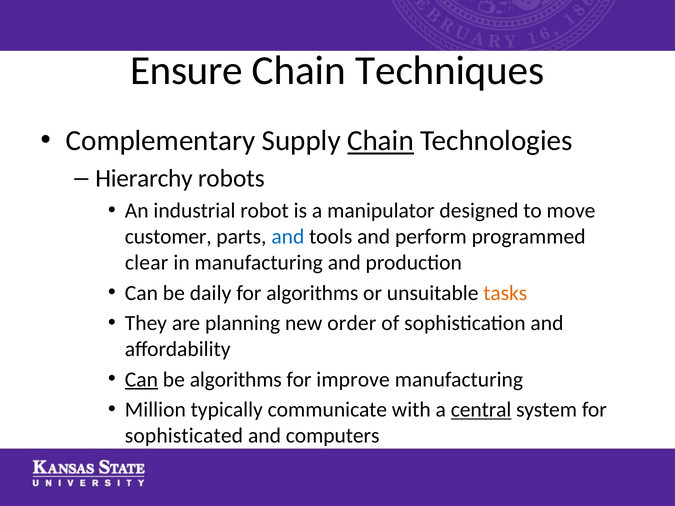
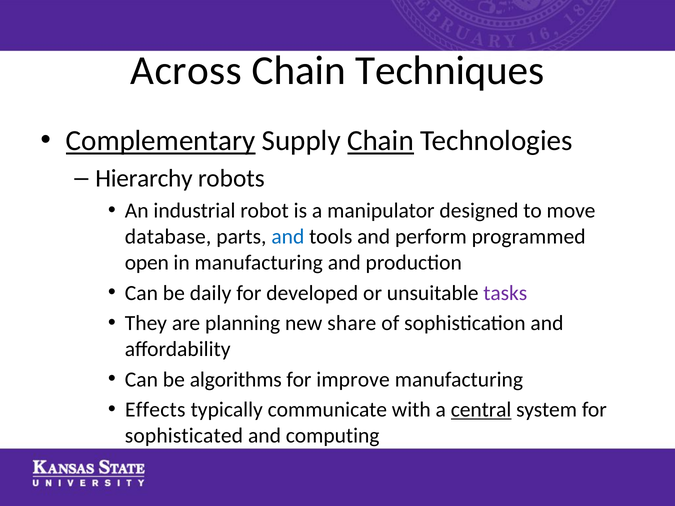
Ensure: Ensure -> Across (186, 71)
Complementary underline: none -> present (161, 141)
customer: customer -> database (168, 237)
clear: clear -> open (147, 263)
for algorithms: algorithms -> developed (312, 293)
tasks colour: orange -> purple (505, 293)
order: order -> share (352, 323)
Can underline: present -> none (141, 380)
Million: Million -> Effects (155, 410)
computers: computers -> computing (333, 436)
